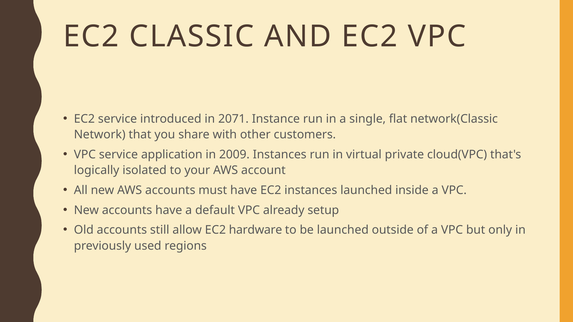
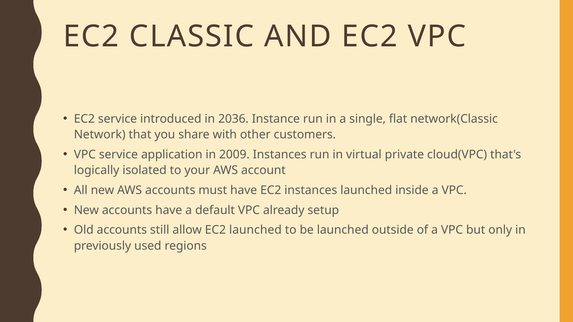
2071: 2071 -> 2036 (233, 119)
EC2 hardware: hardware -> launched (255, 230)
